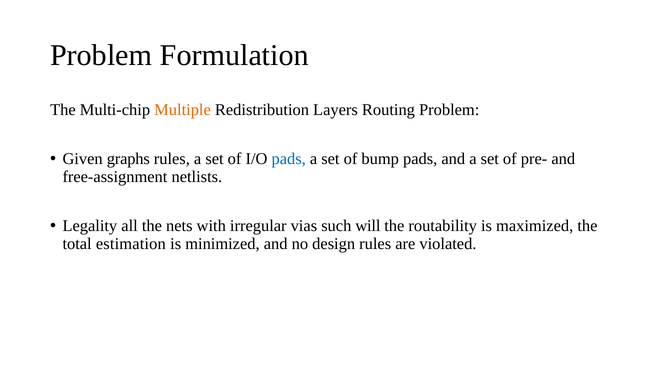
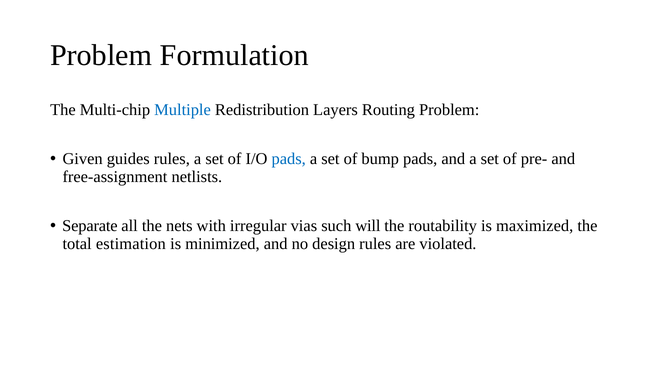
Multiple colour: orange -> blue (183, 110)
graphs: graphs -> guides (128, 159)
Legality: Legality -> Separate (90, 226)
